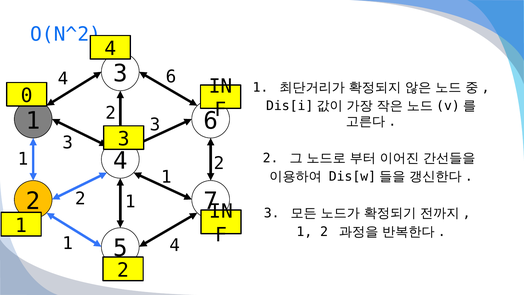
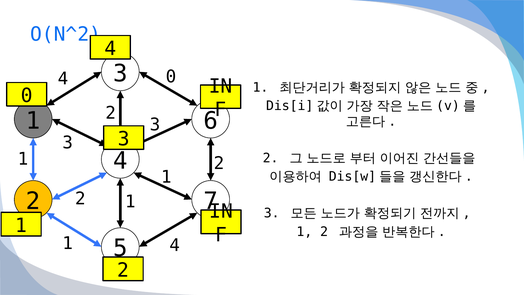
6: 6 -> 0 (171, 77)
